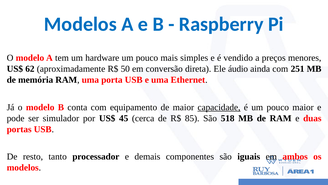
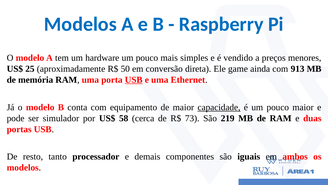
62: 62 -> 25 (30, 69)
áudio: áudio -> game (238, 69)
251: 251 -> 913 (298, 69)
USB underline: none -> present (134, 80)
45: 45 -> 58 (124, 118)
85: 85 -> 73 (192, 118)
518: 518 -> 219 (228, 118)
